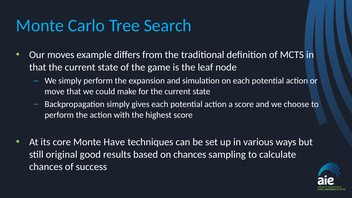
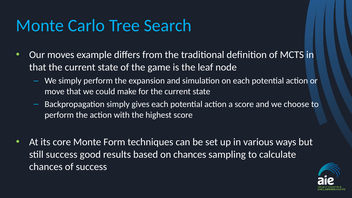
Have: Have -> Form (114, 142)
still original: original -> success (62, 154)
